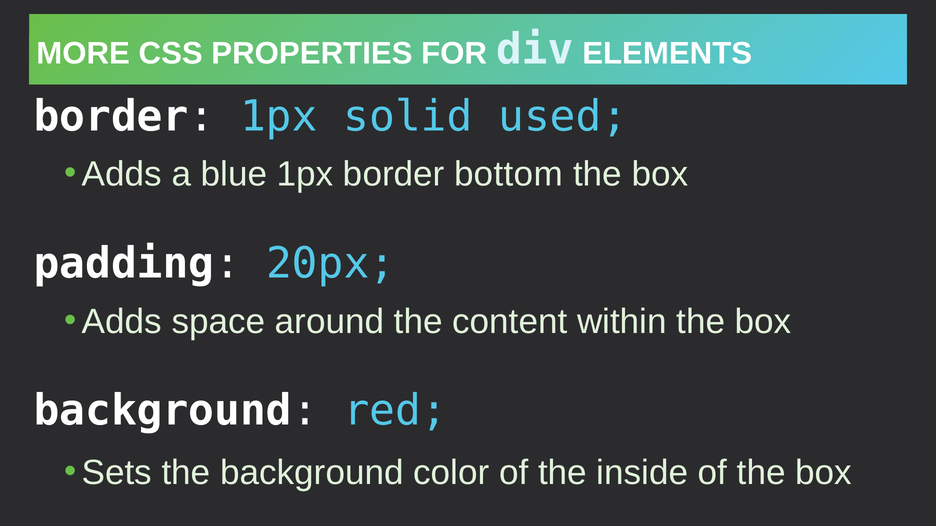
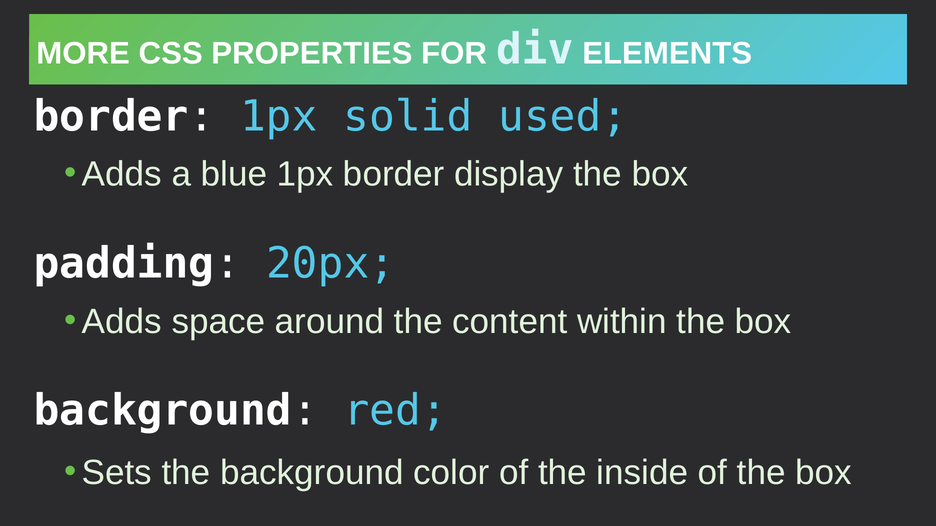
bottom: bottom -> display (509, 174)
